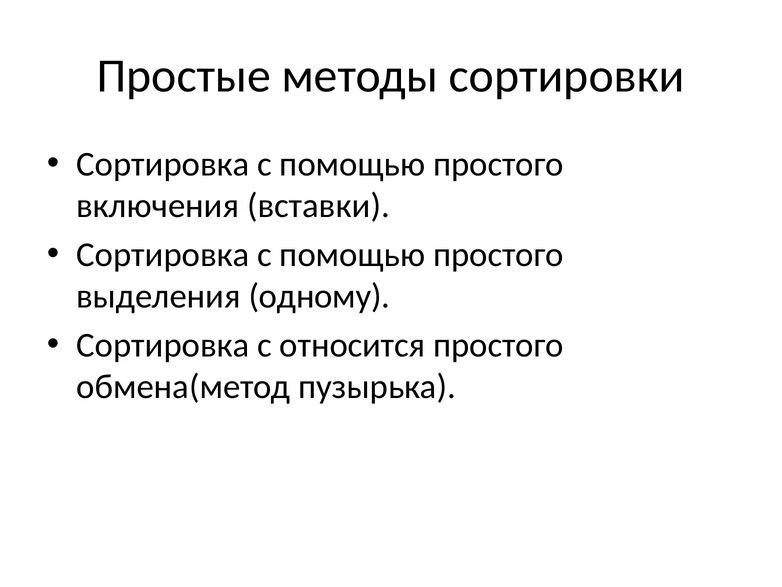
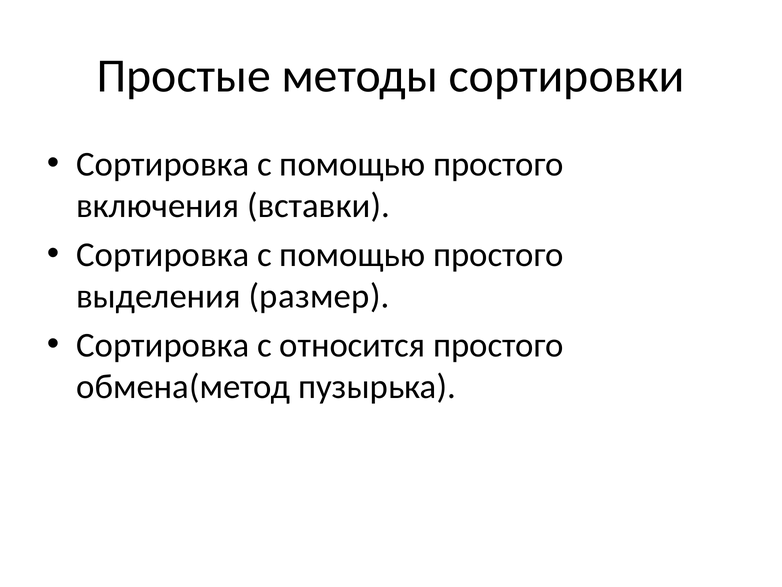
одному: одному -> размер (319, 296)
